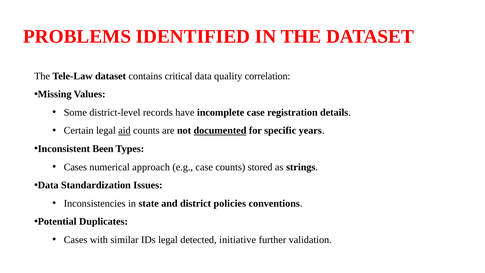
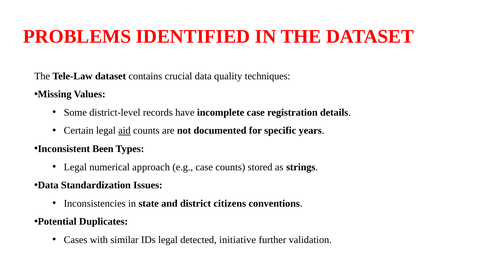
critical: critical -> crucial (179, 76)
correlation: correlation -> techniques (268, 76)
documented underline: present -> none (220, 131)
Cases: Cases -> Legal (75, 167)
policies: policies -> citizens (230, 203)
